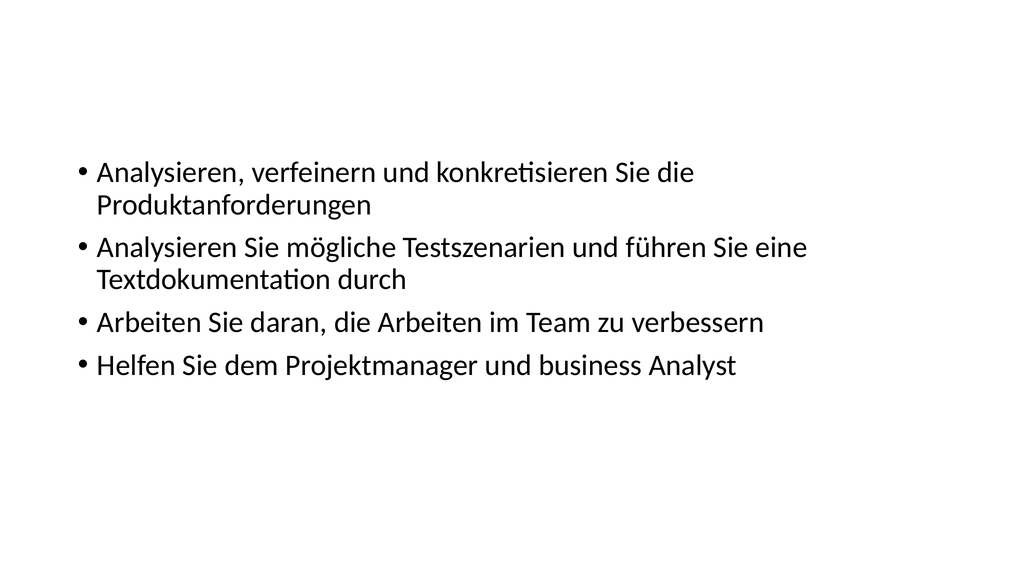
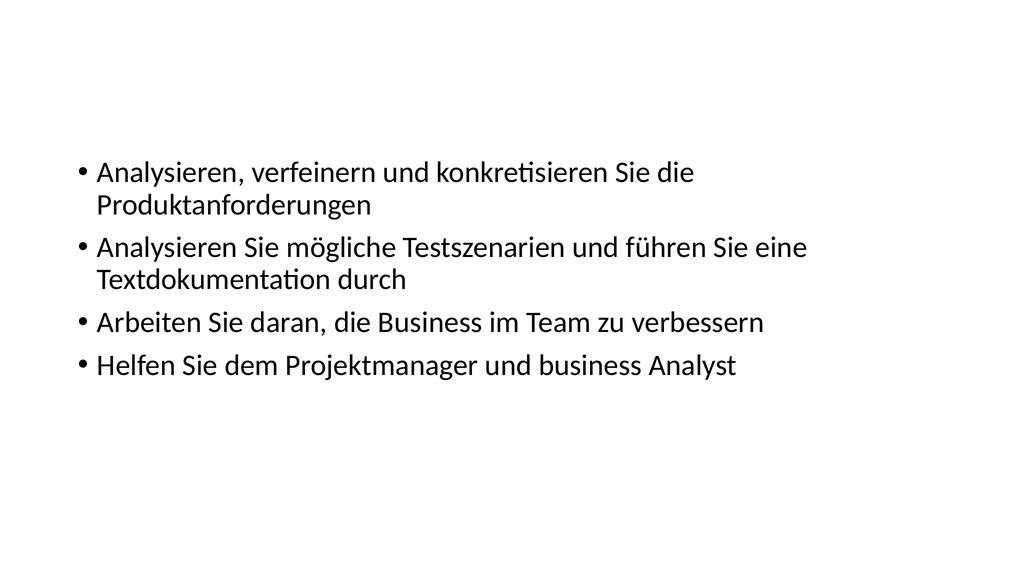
die Arbeiten: Arbeiten -> Business (430, 323)
